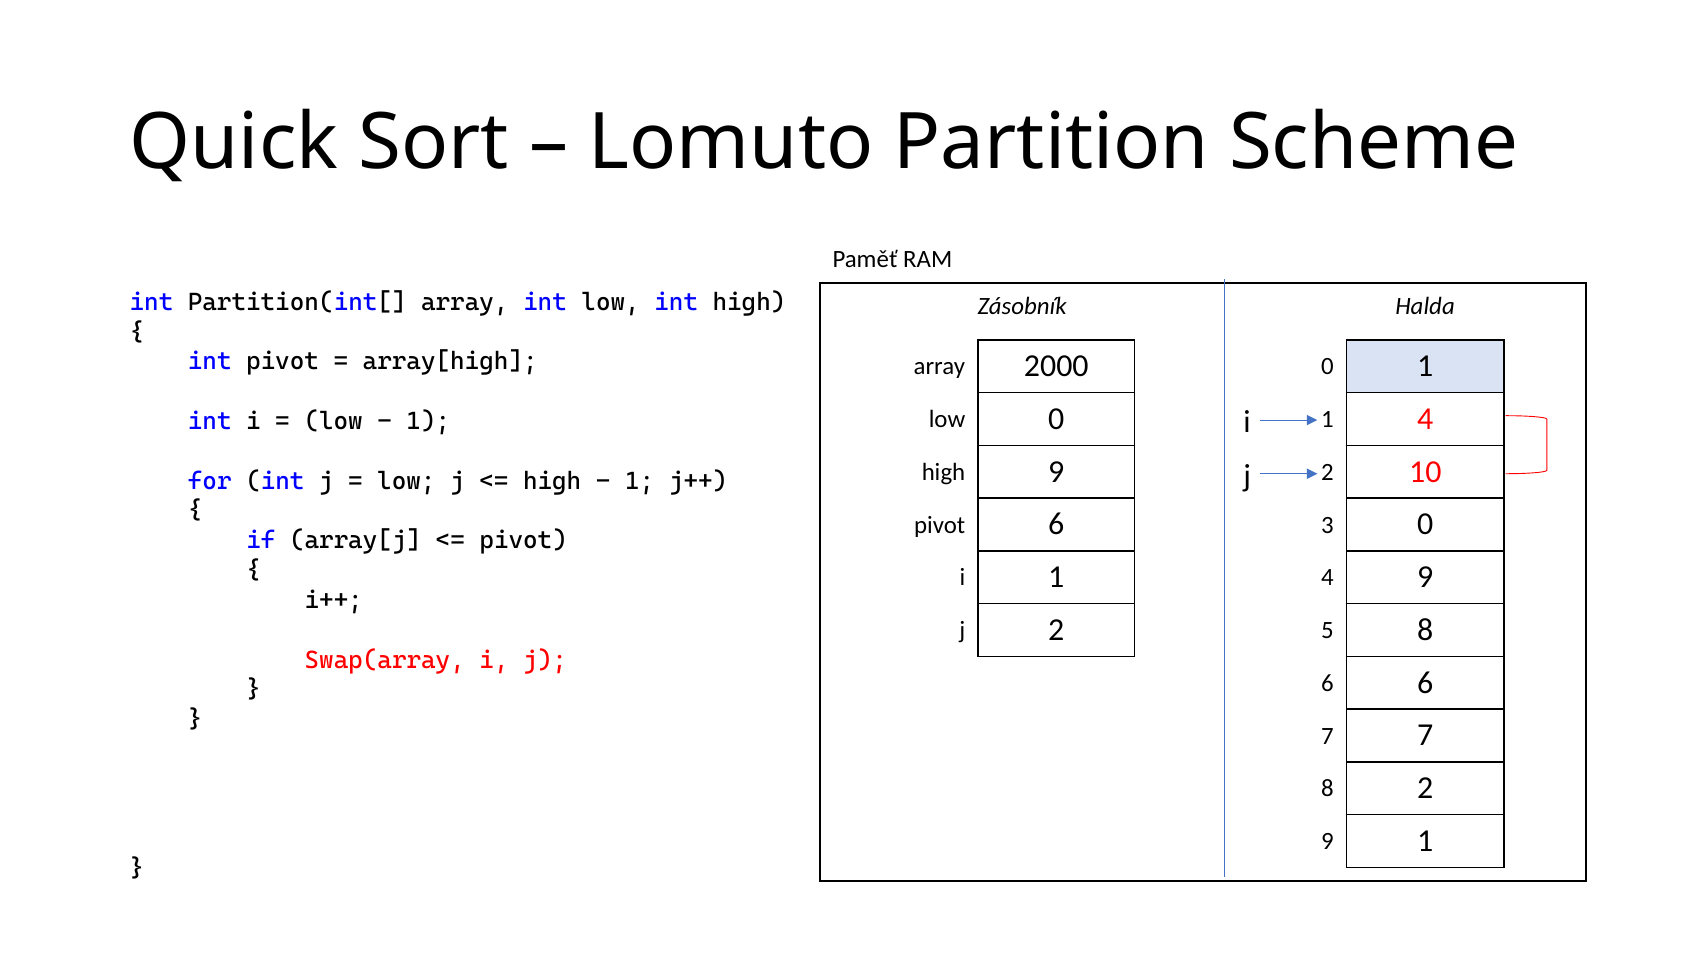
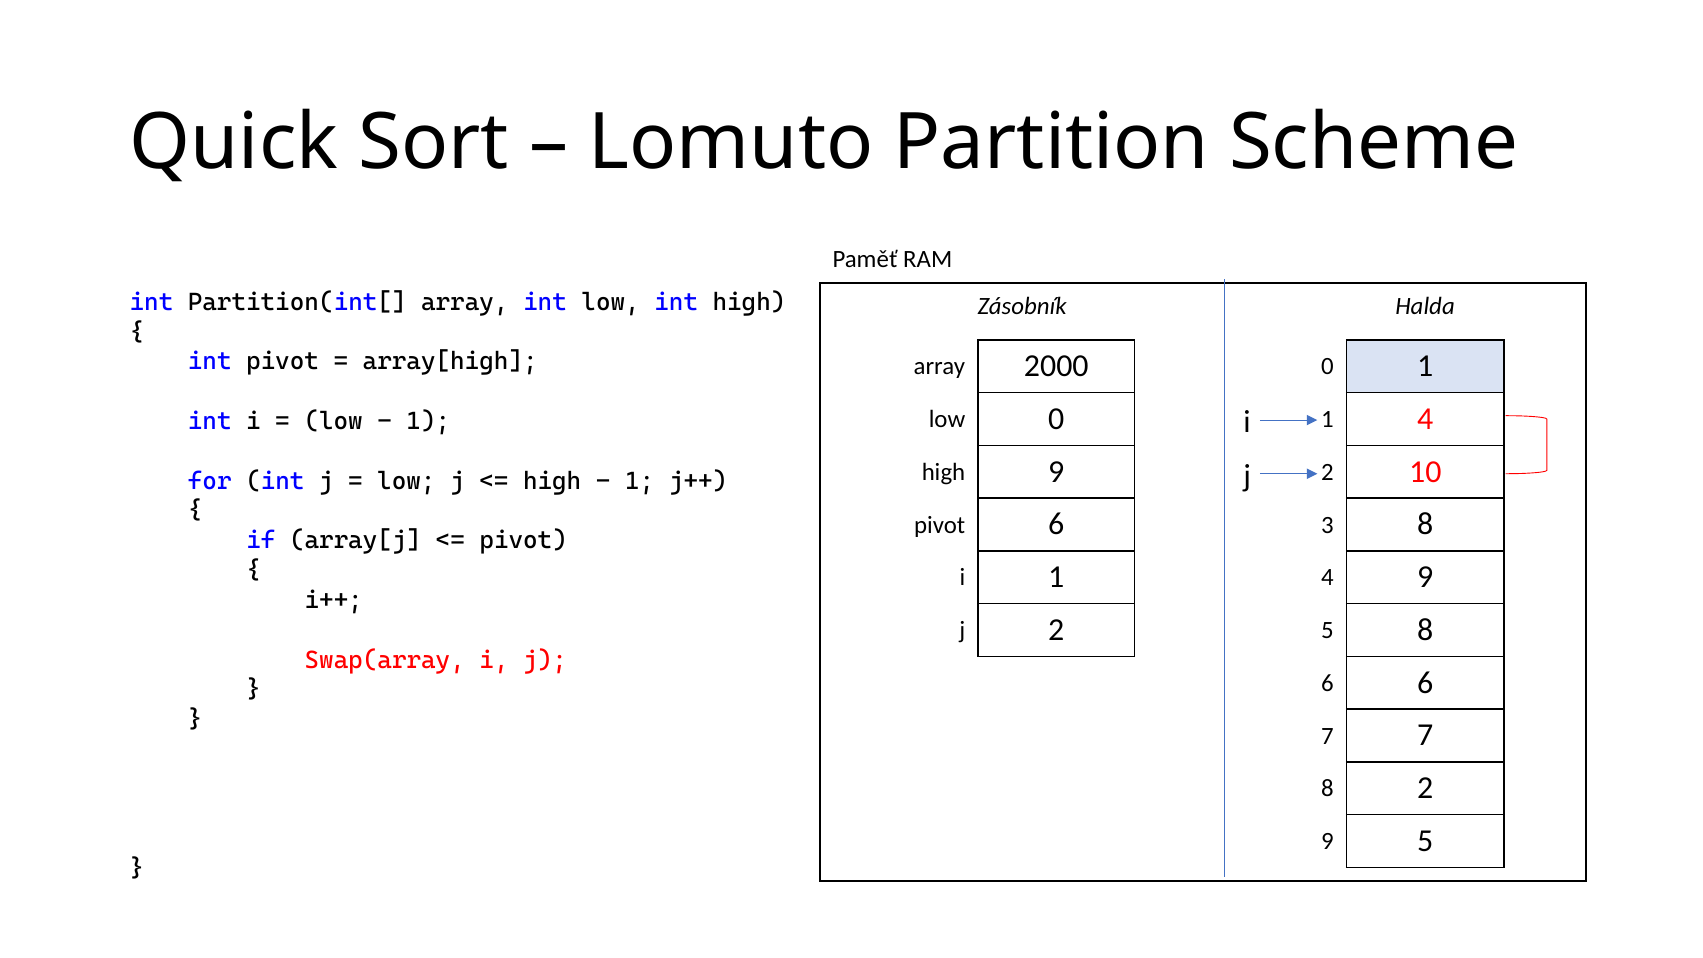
3 0: 0 -> 8 (1425, 524)
1: 1 -> 5 (1425, 841)
